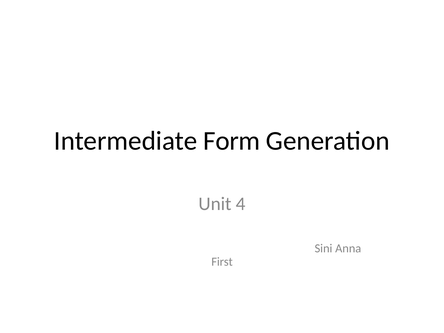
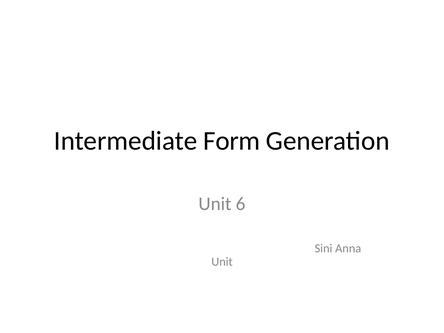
4: 4 -> 6 (241, 204)
First: First -> Unit (222, 262)
